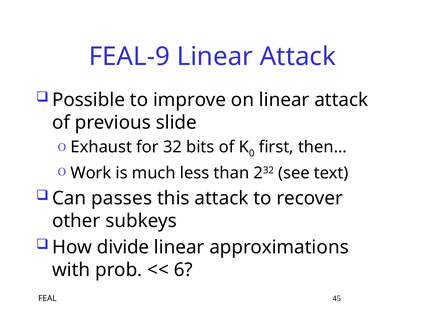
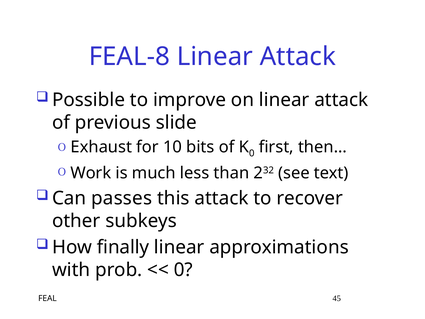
FEAL-9: FEAL-9 -> FEAL-8 (129, 57)
32: 32 -> 10 (173, 147)
divide: divide -> finally (123, 247)
6: 6 -> 0 (183, 270)
